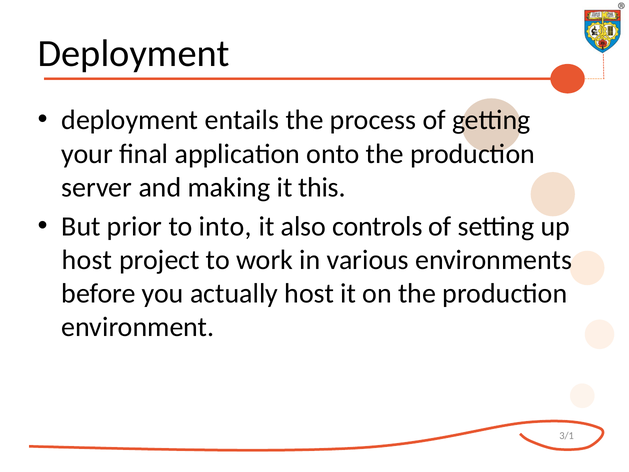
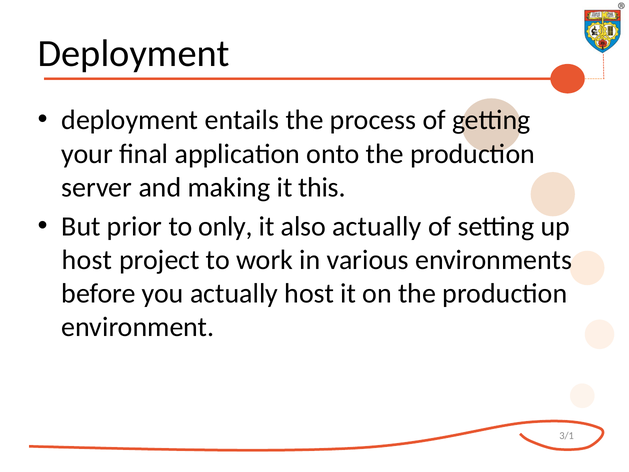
into: into -> only (226, 226)
also controls: controls -> actually (377, 226)
